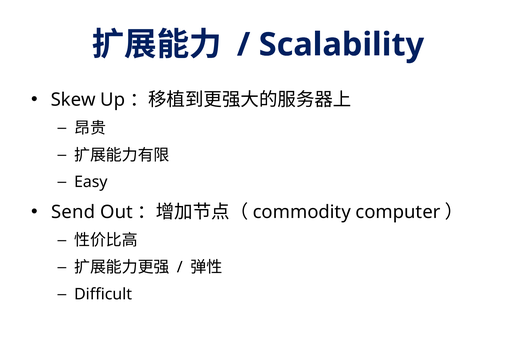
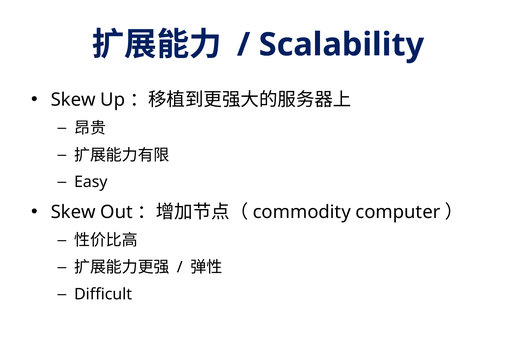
Send: Send -> Skew (73, 212)
